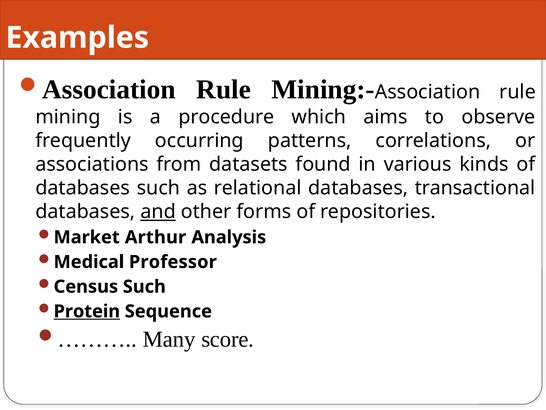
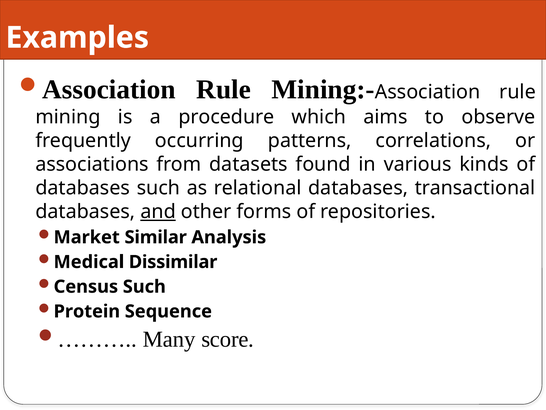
Arthur: Arthur -> Similar (156, 237)
Professor: Professor -> Dissimilar (173, 262)
Protein underline: present -> none (87, 311)
